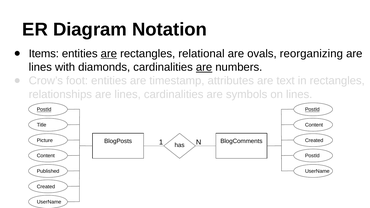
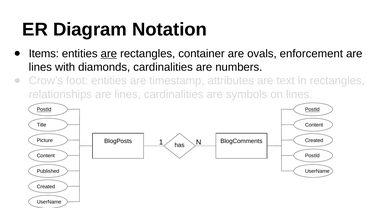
relational: relational -> container (202, 54)
reorganizing: reorganizing -> enforcement (311, 54)
are underline: present -> none (204, 67)
